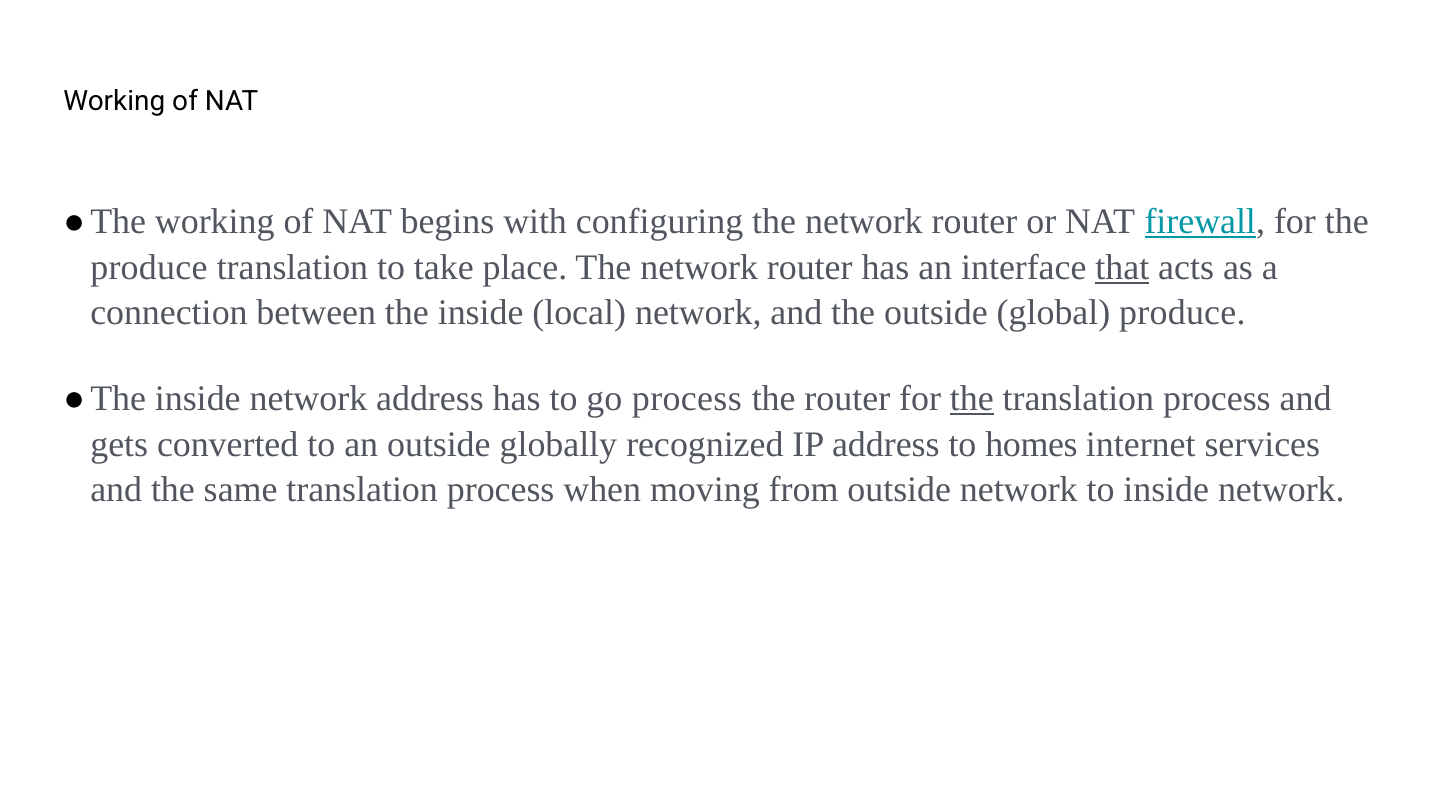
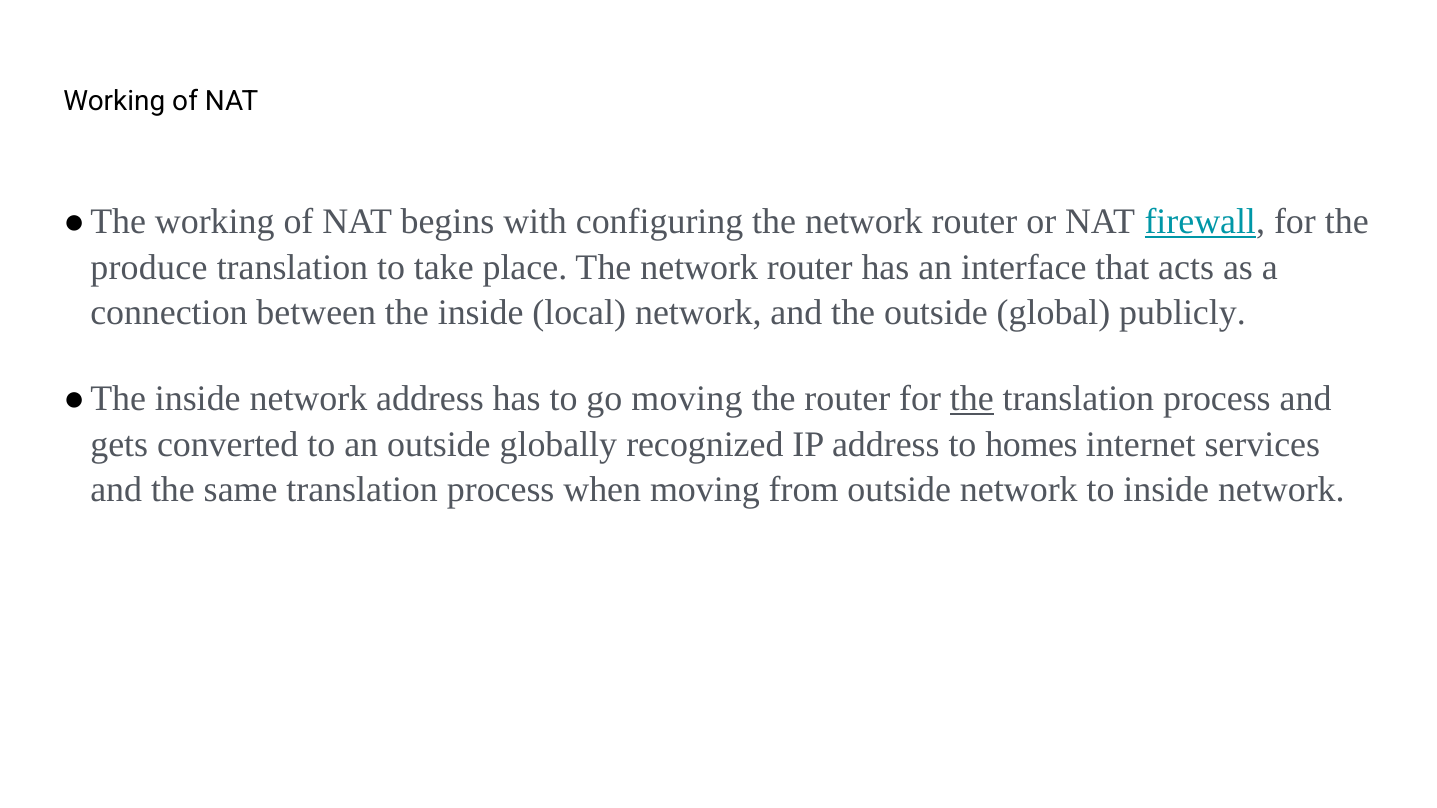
that underline: present -> none (1122, 267)
global produce: produce -> publicly (1182, 313)
go process: process -> moving (687, 399)
